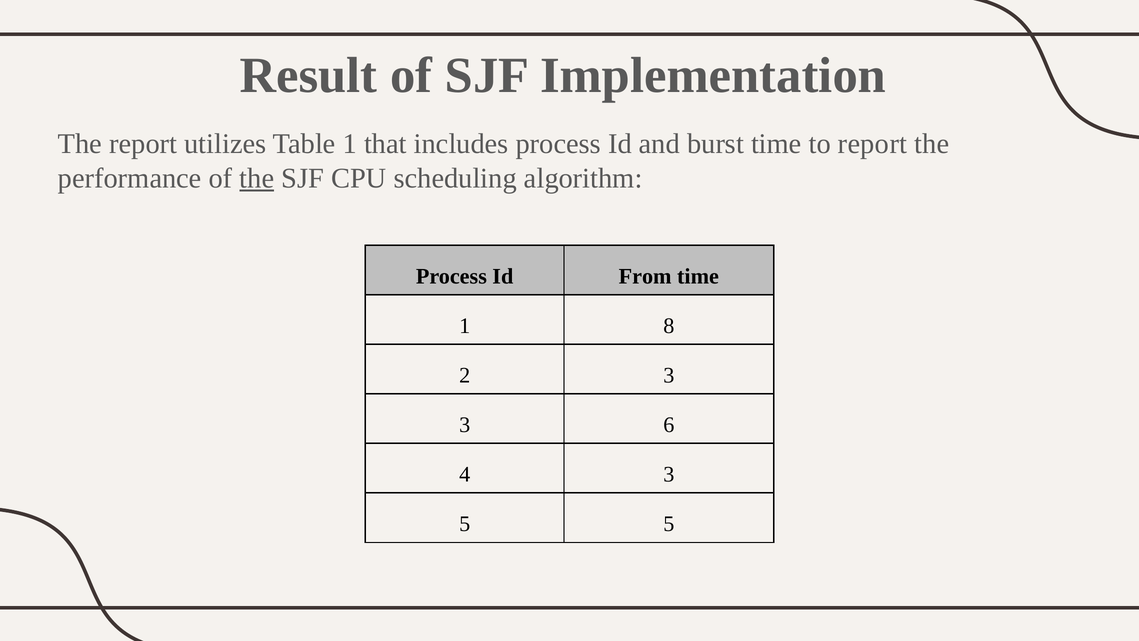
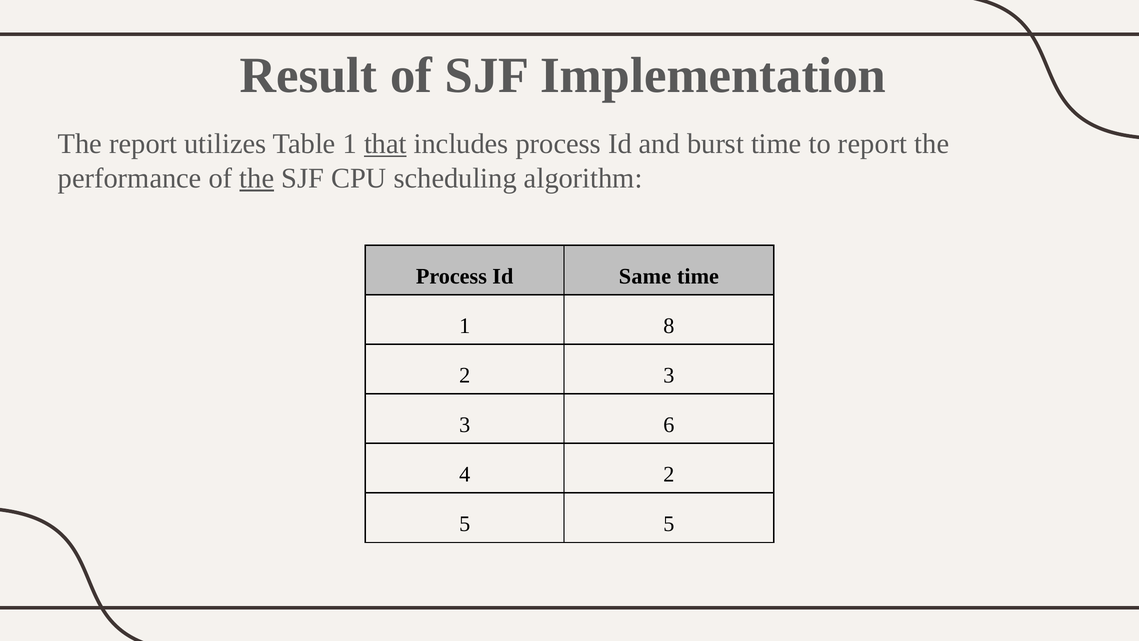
that underline: none -> present (385, 144)
From: From -> Same (645, 276)
4 3: 3 -> 2 (669, 474)
